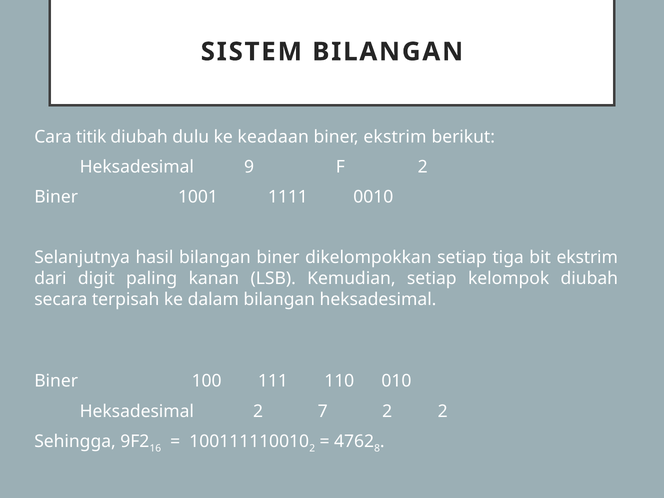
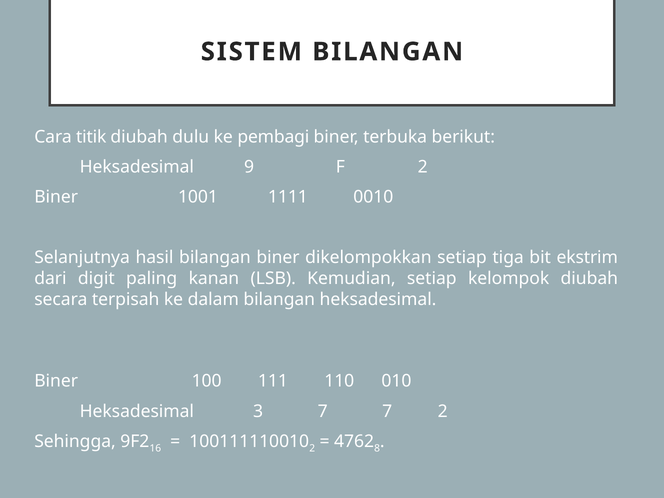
keadaan: keadaan -> pembagi (273, 137)
biner ekstrim: ekstrim -> terbuka (395, 137)
Heksadesimal 2: 2 -> 3 (258, 411)
7 2: 2 -> 7 (387, 411)
